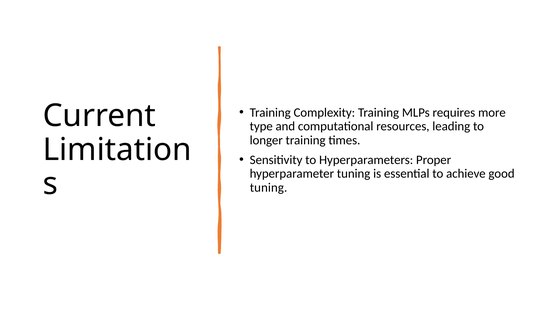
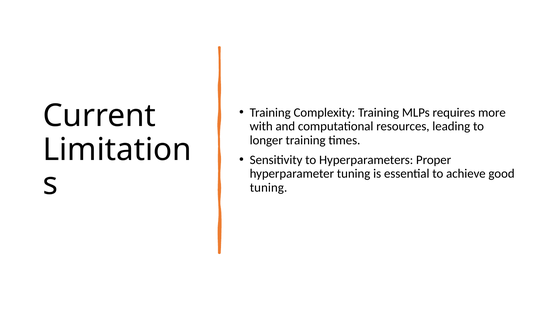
type: type -> with (261, 126)
